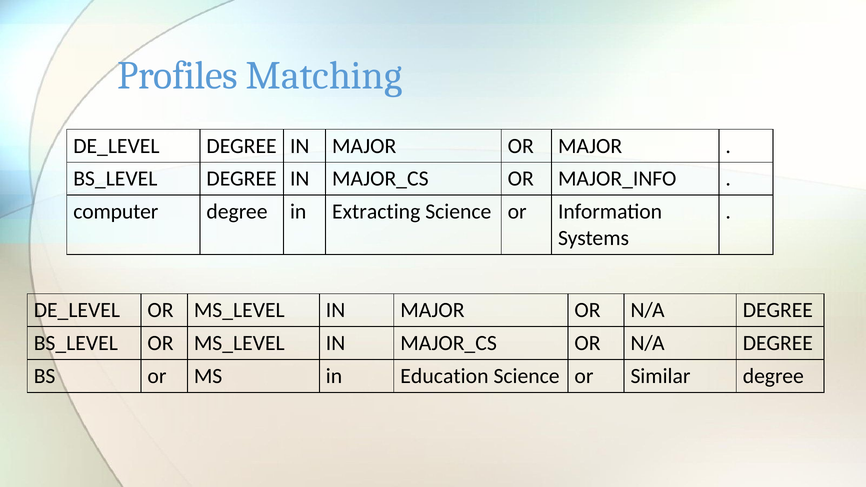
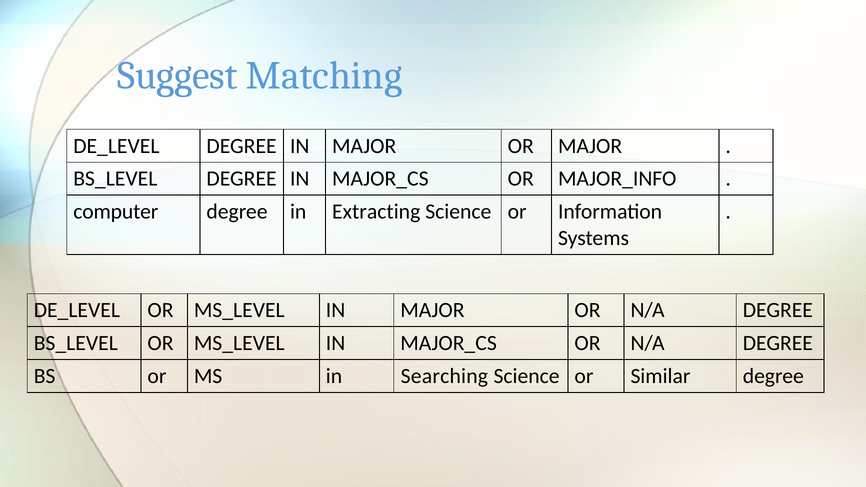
Profiles: Profiles -> Suggest (177, 76)
Education: Education -> Searching (444, 376)
